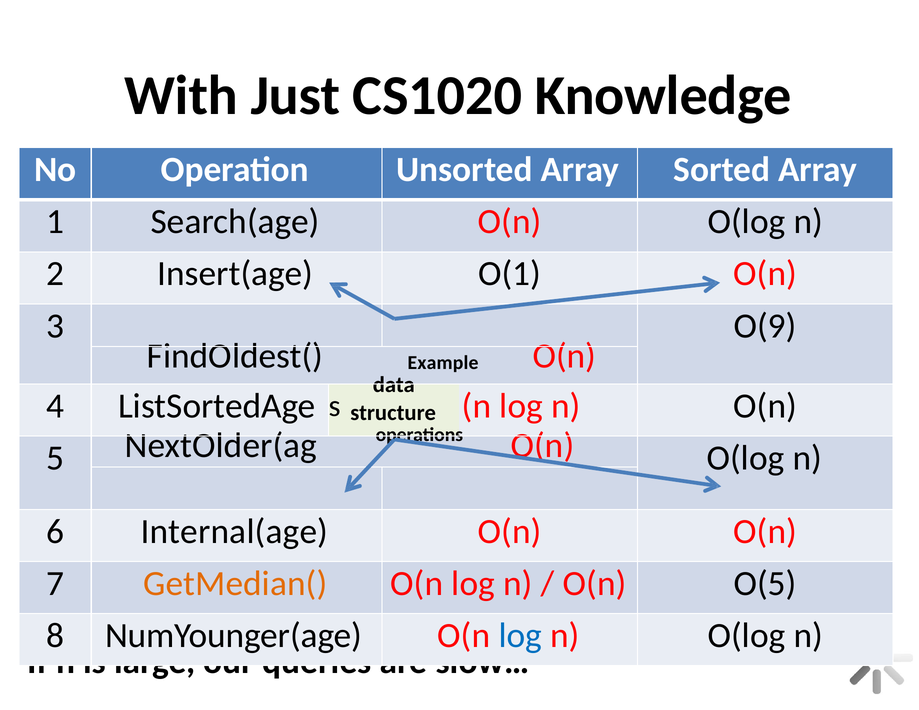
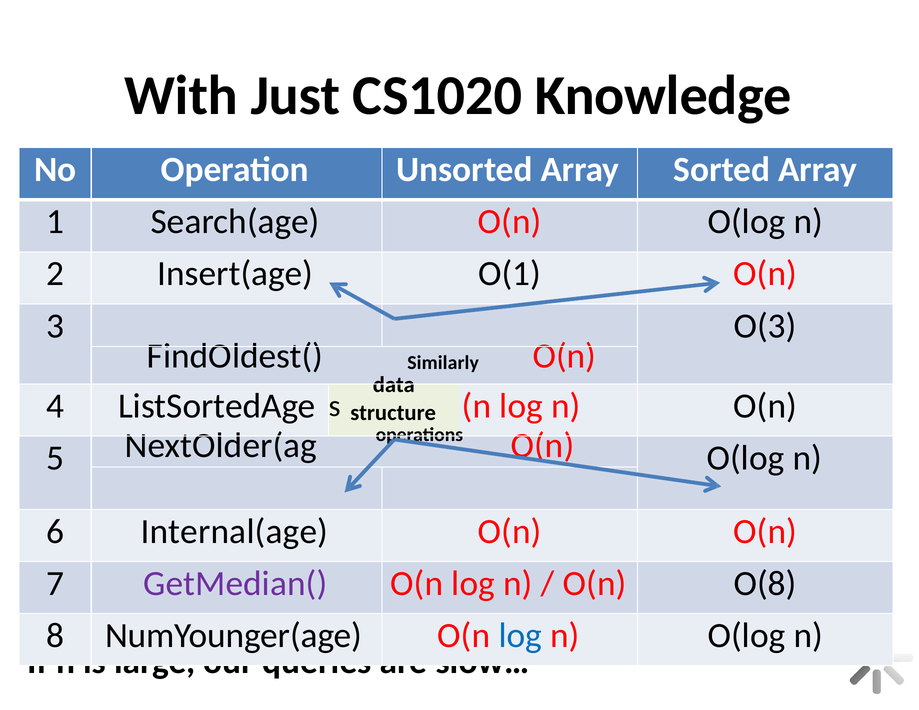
O(9: O(9 -> O(3 (765, 326)
Example: Example -> Similarly (443, 363)
GetMedian( colour: orange -> purple (235, 584)
O(5: O(5 -> O(8 (765, 584)
